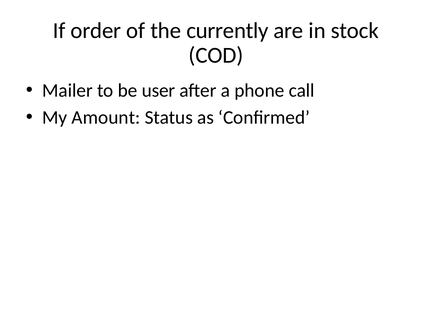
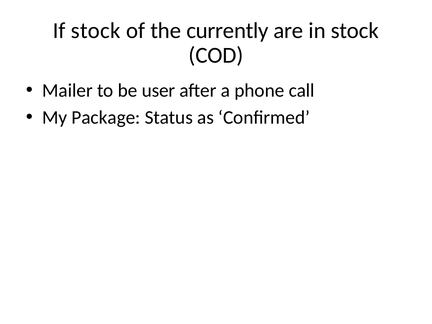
If order: order -> stock (96, 31)
Amount: Amount -> Package (106, 118)
